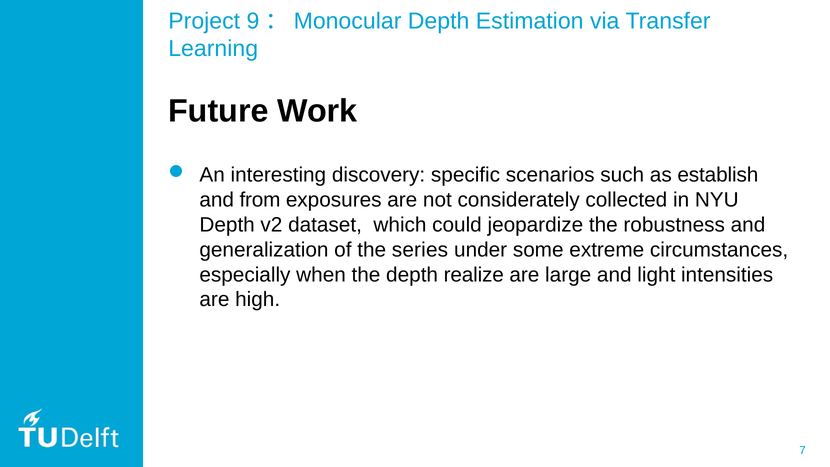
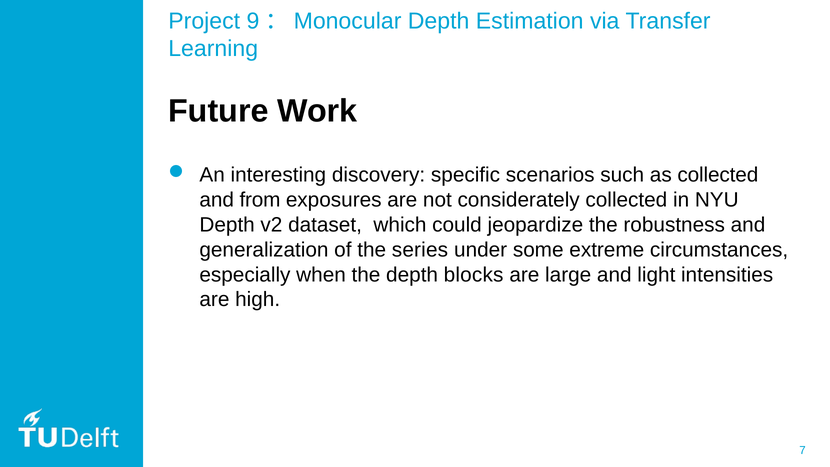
as establish: establish -> collected (718, 175)
realize: realize -> blocks (474, 275)
